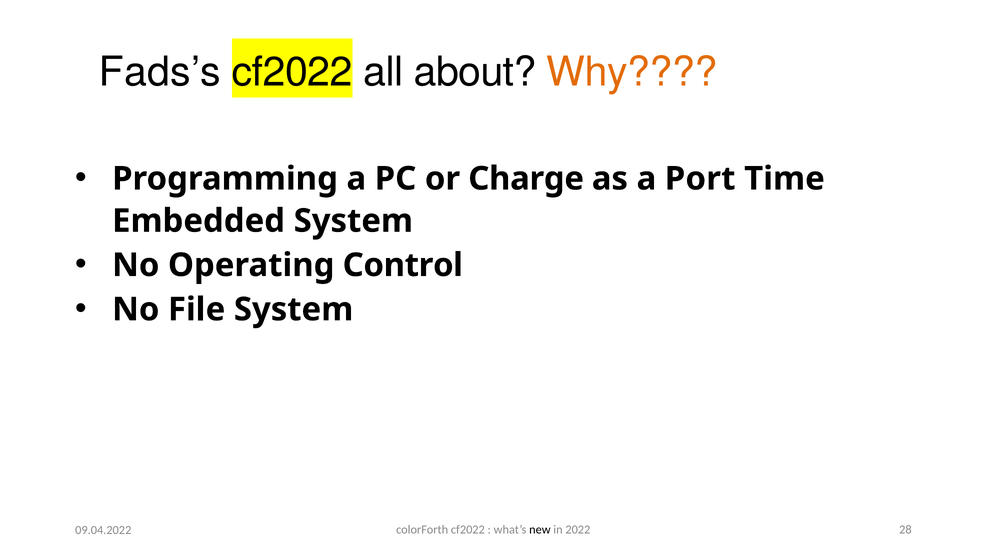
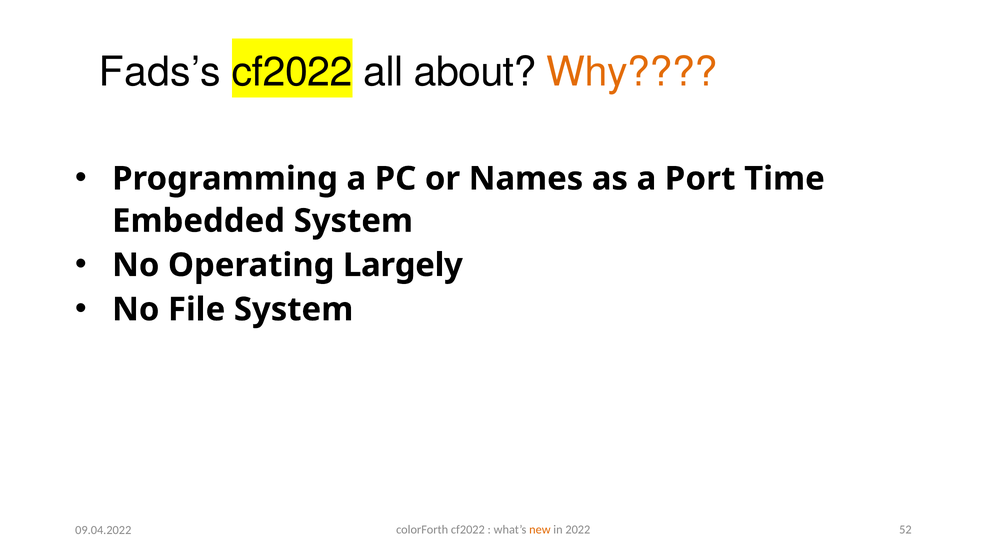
Charge: Charge -> Names (526, 179)
Control: Control -> Largely (403, 265)
new colour: black -> orange (540, 530)
28: 28 -> 52 (905, 530)
